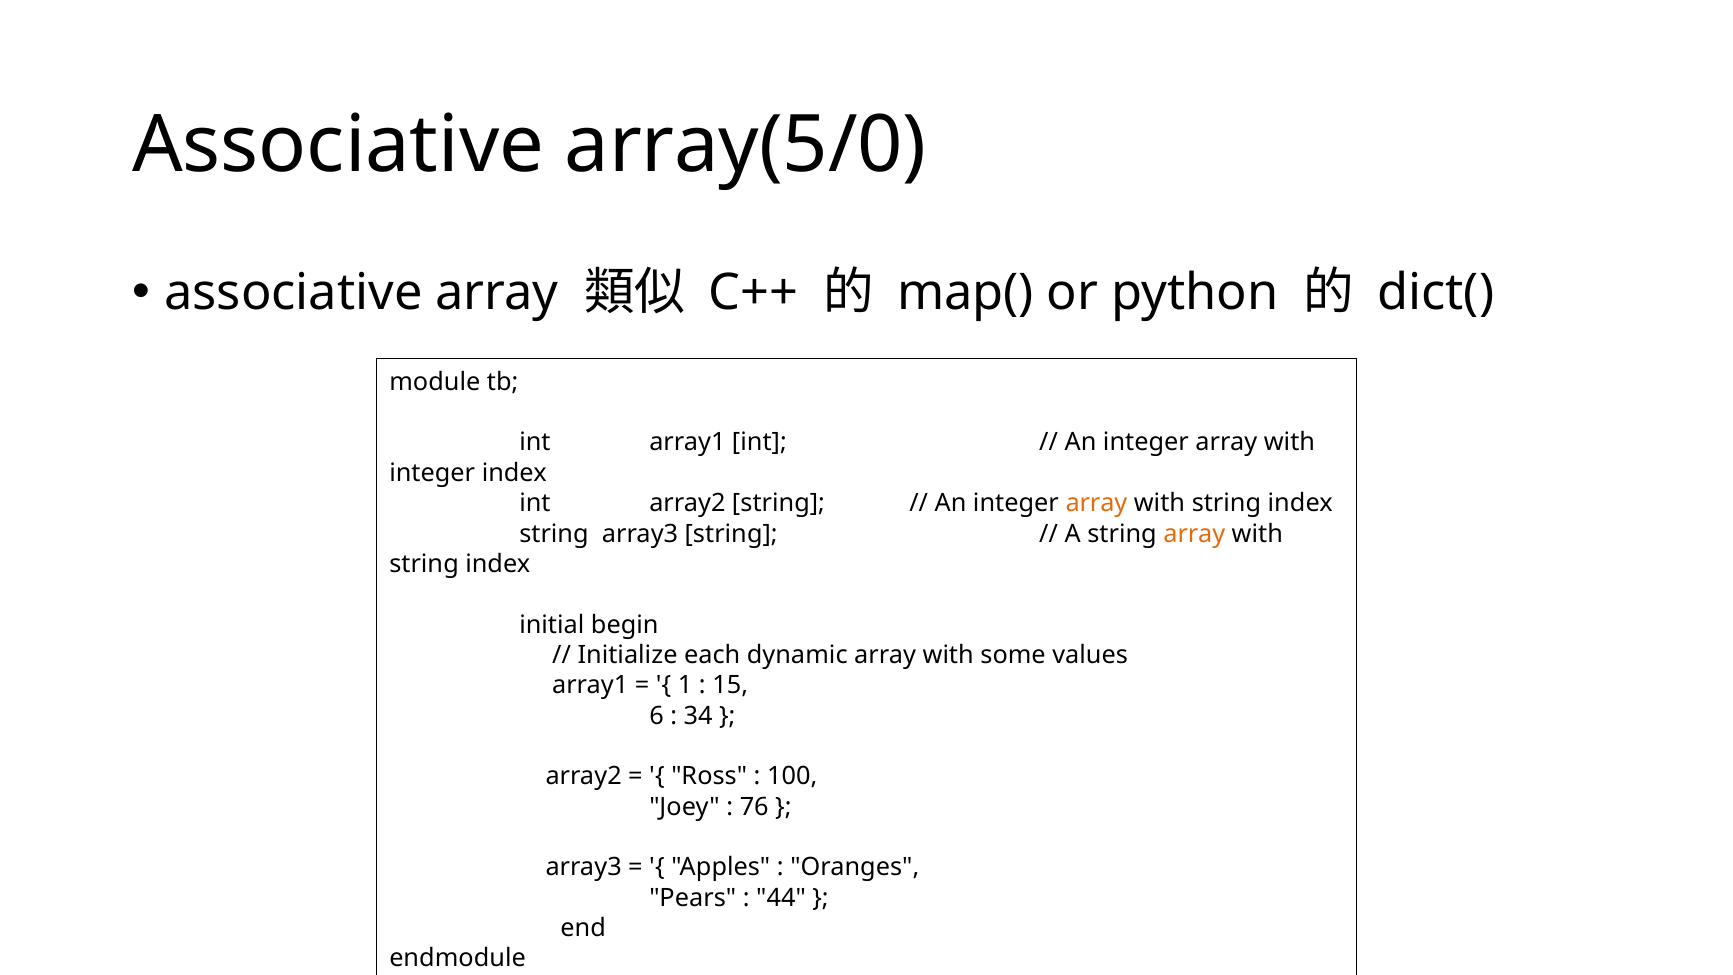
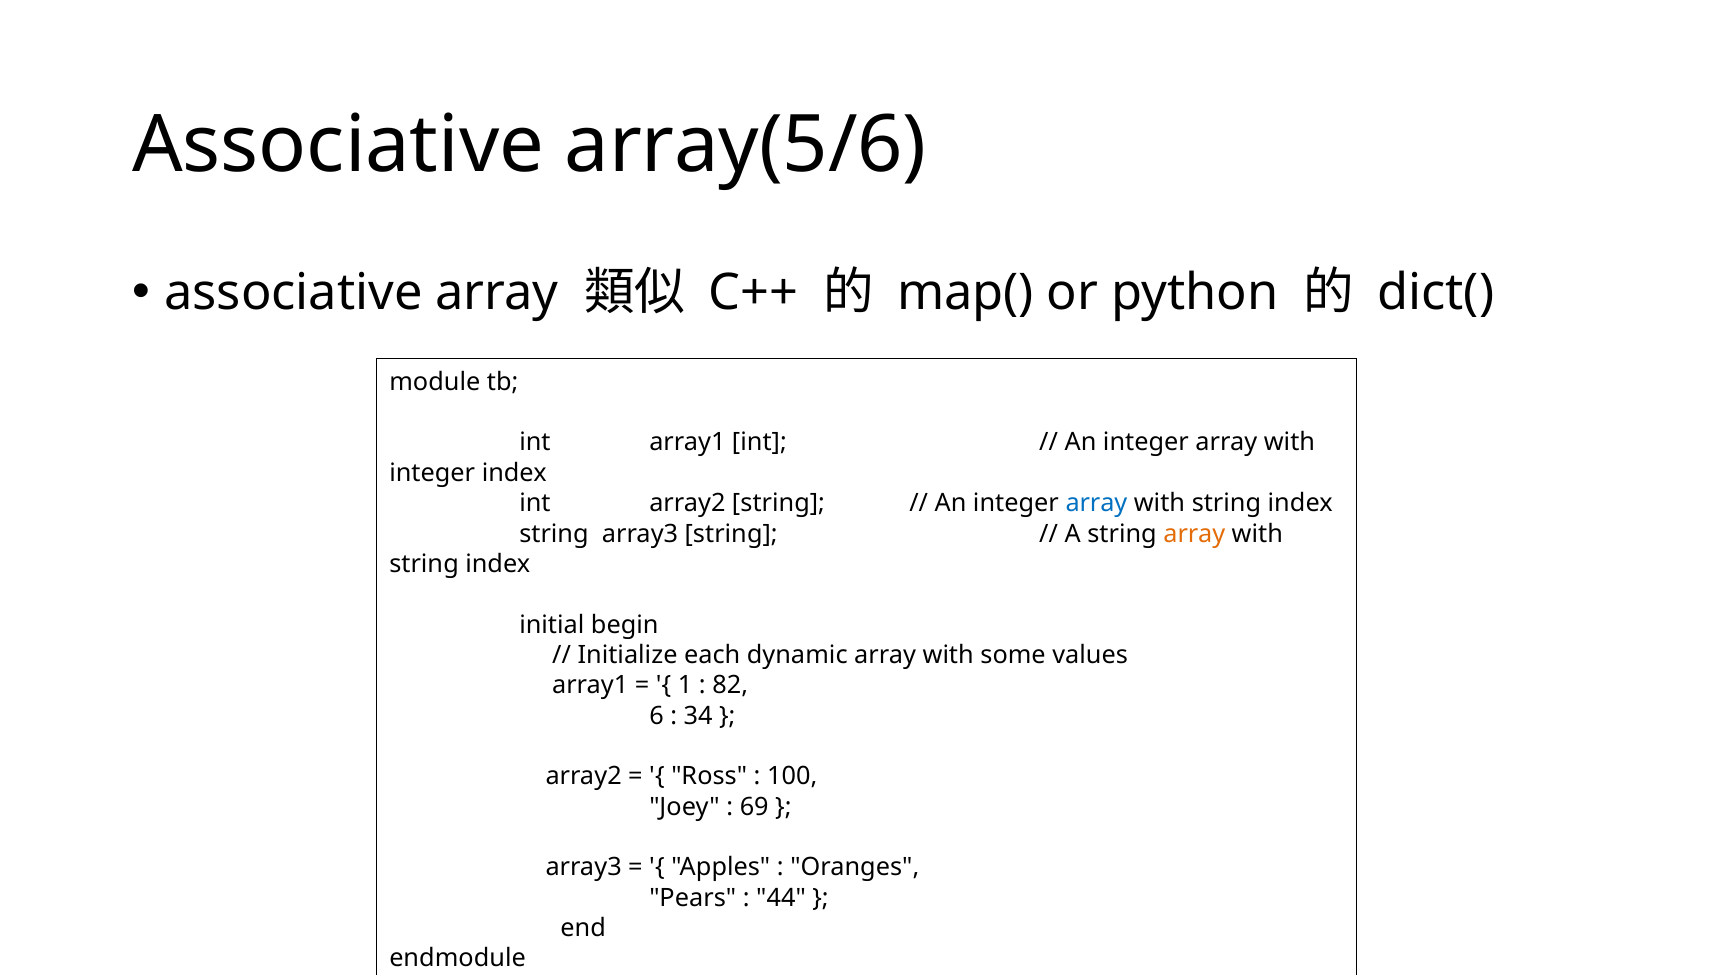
array(5/0: array(5/0 -> array(5/6 (746, 146)
array colour: orange -> blue (1096, 503)
15: 15 -> 82 (730, 685)
76: 76 -> 69 (754, 807)
